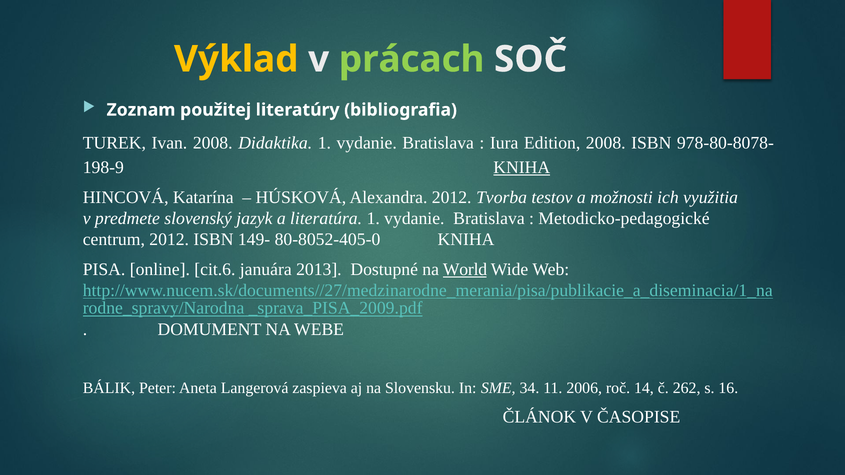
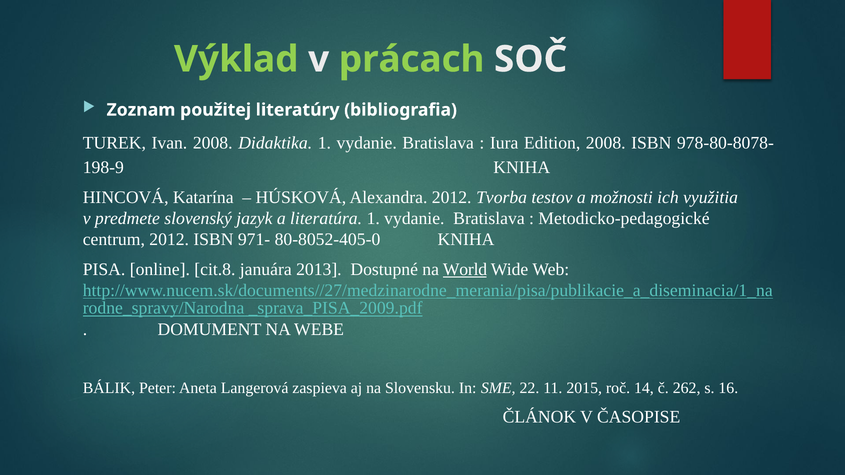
Výklad colour: yellow -> light green (236, 59)
KNIHA underline: present -> none (522, 167)
149-: 149- -> 971- (254, 240)
cit.6: cit.6 -> cit.8 (215, 270)
34: 34 -> 22 (529, 388)
2006: 2006 -> 2015 (584, 388)
